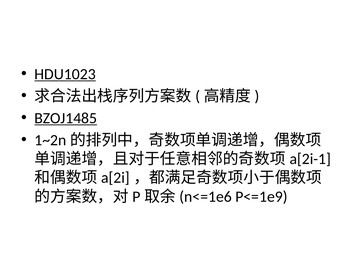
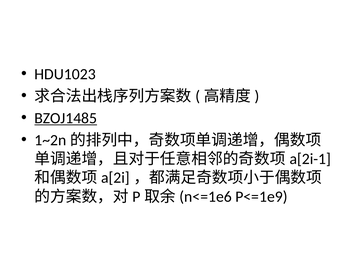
HDU1023 underline: present -> none (65, 74)
